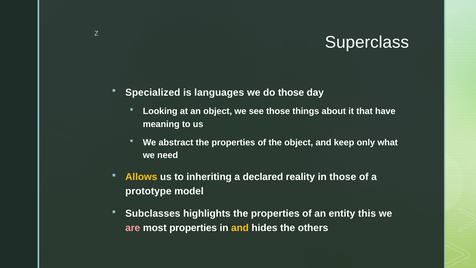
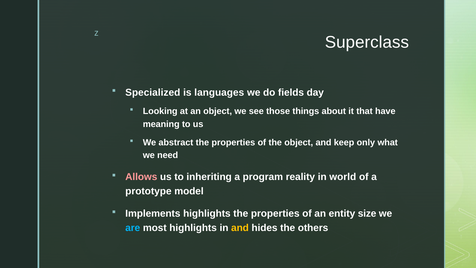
do those: those -> fields (291, 92)
Allows colour: yellow -> pink (141, 177)
declared: declared -> program (263, 177)
in those: those -> world (343, 177)
Subclasses: Subclasses -> Implements (153, 213)
this: this -> size (367, 213)
are colour: pink -> light blue (133, 228)
most properties: properties -> highlights (193, 228)
